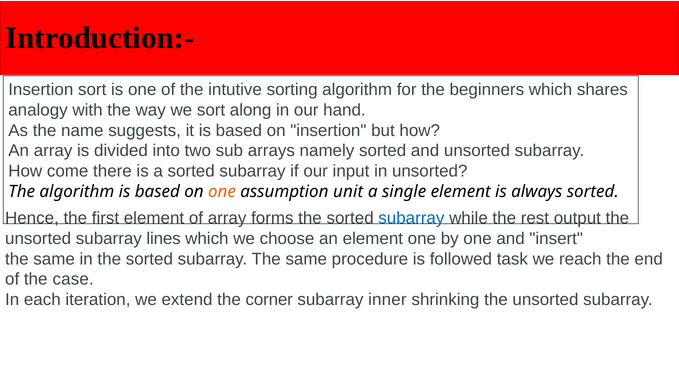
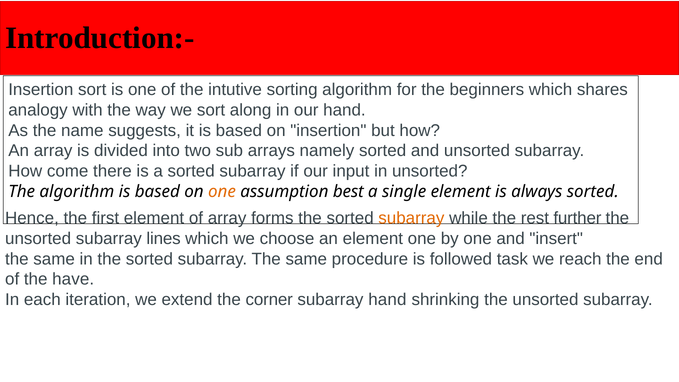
unit: unit -> best (348, 192)
subarray colour: blue -> orange (411, 218)
output: output -> further (577, 218)
case: case -> have (73, 279)
subarray inner: inner -> hand (387, 300)
